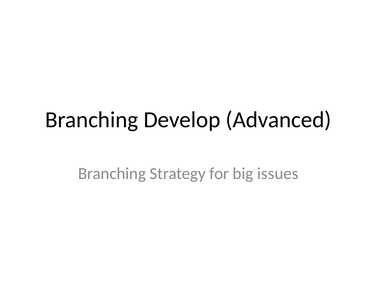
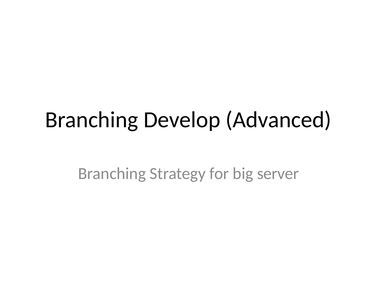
issues: issues -> server (278, 173)
